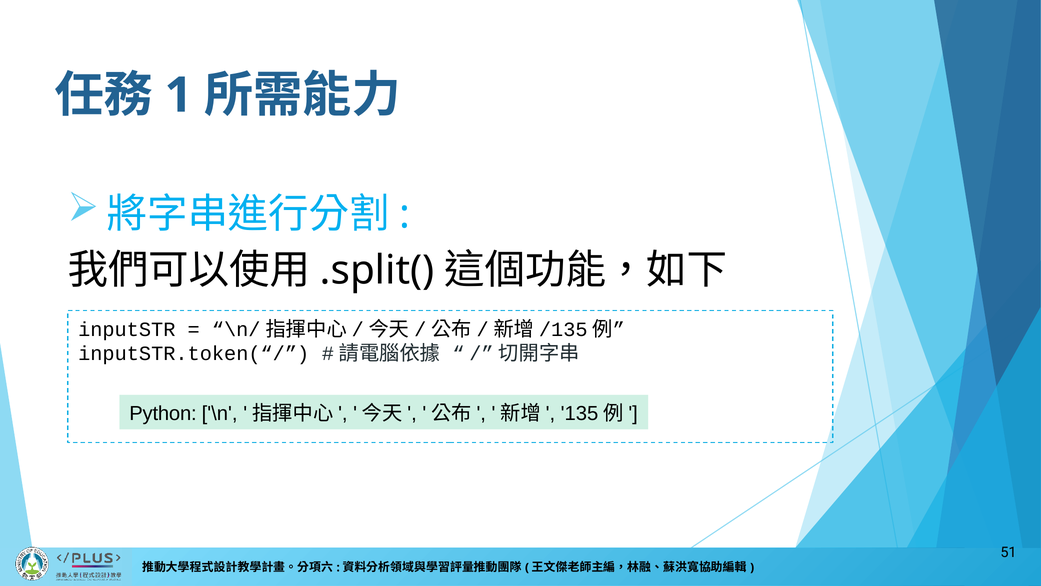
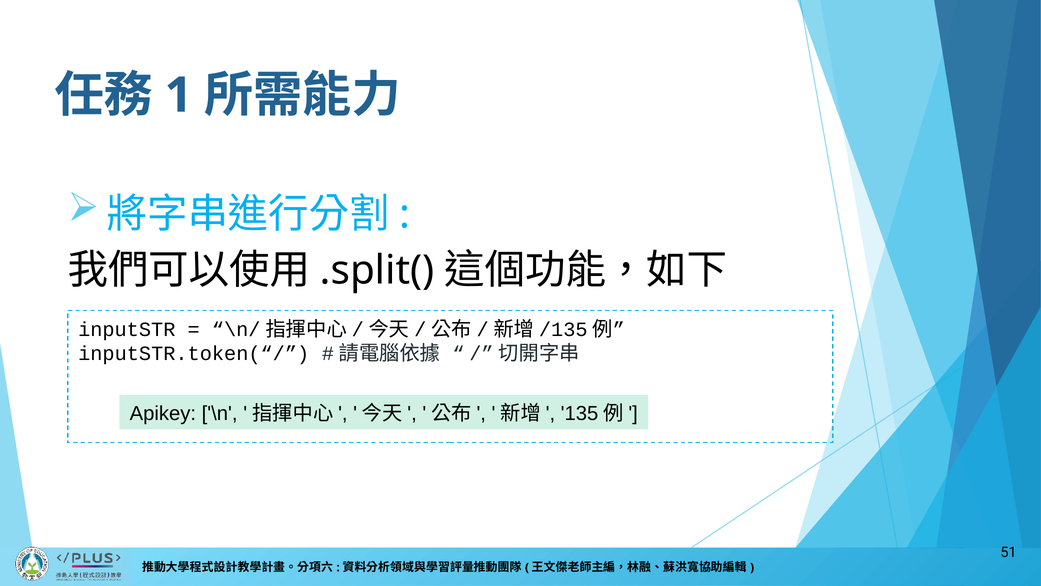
Python: Python -> Apikey (163, 413)
